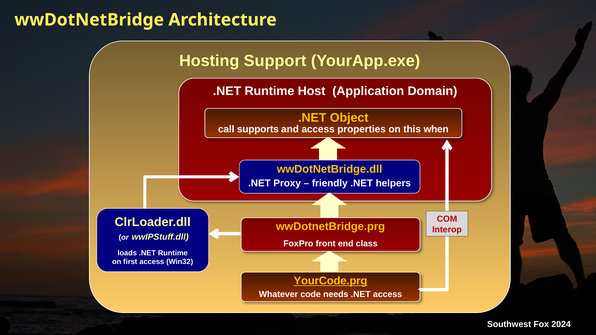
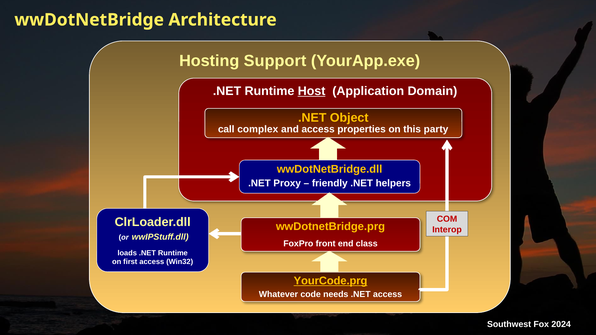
Host underline: none -> present (312, 91)
supports: supports -> complex (258, 129)
when: when -> party (436, 129)
